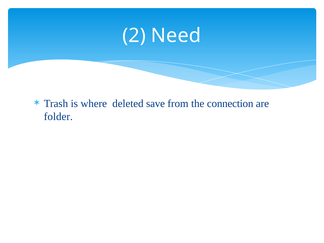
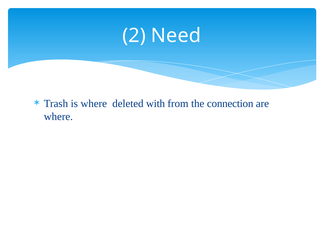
save: save -> with (156, 104)
folder: folder -> where (58, 117)
